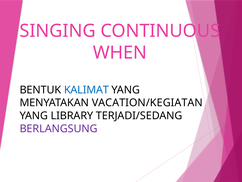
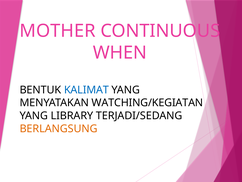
SINGING: SINGING -> MOTHER (58, 31)
VACATION/KEGIATAN: VACATION/KEGIATAN -> WATCHING/KEGIATAN (147, 103)
BERLANGSUNG colour: purple -> orange (59, 128)
